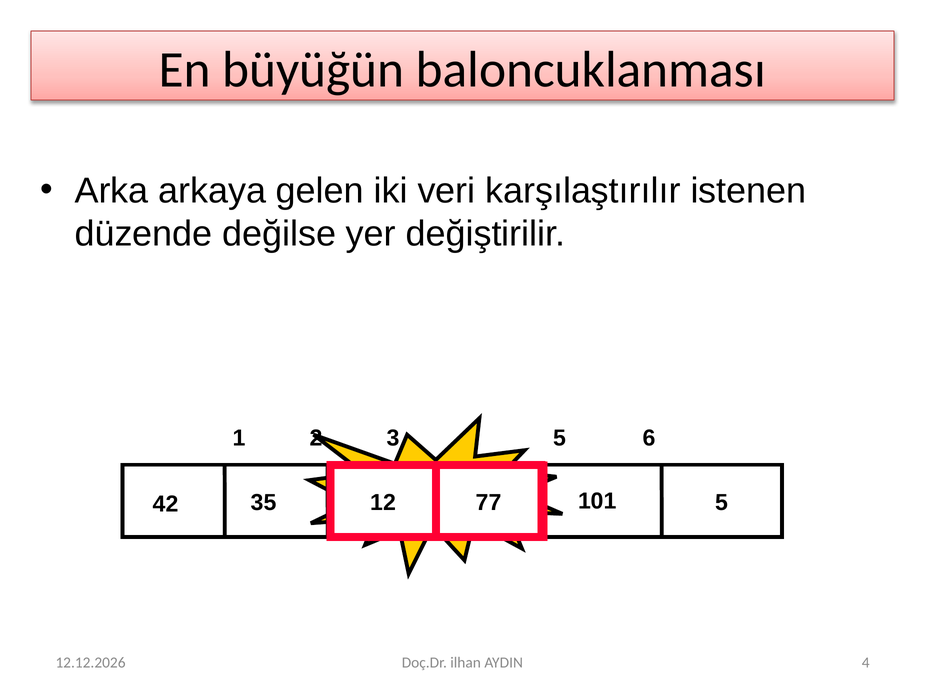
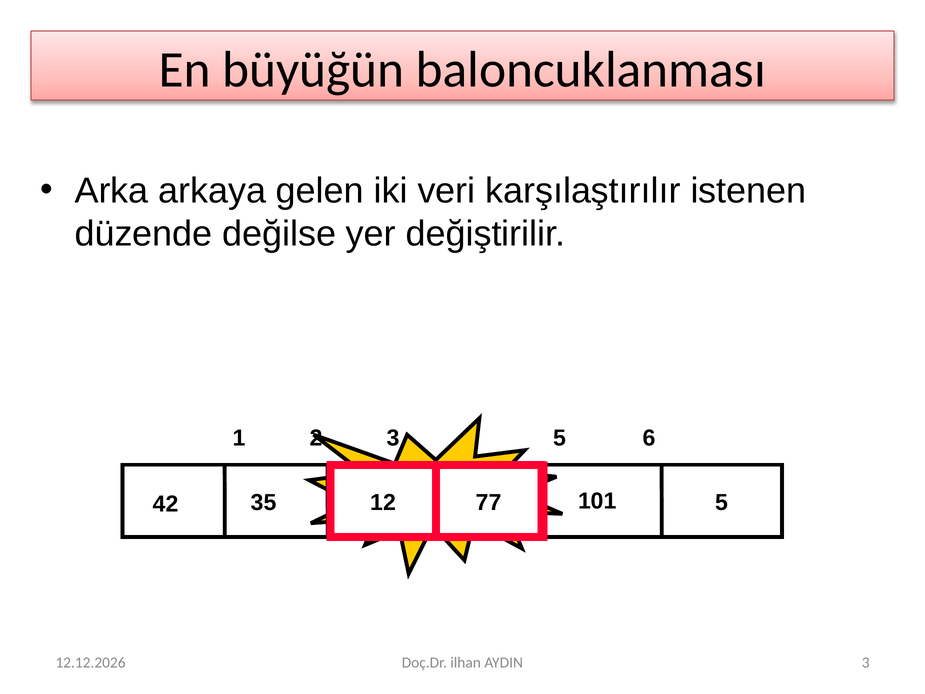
AYDIN 4: 4 -> 3 (866, 662)
